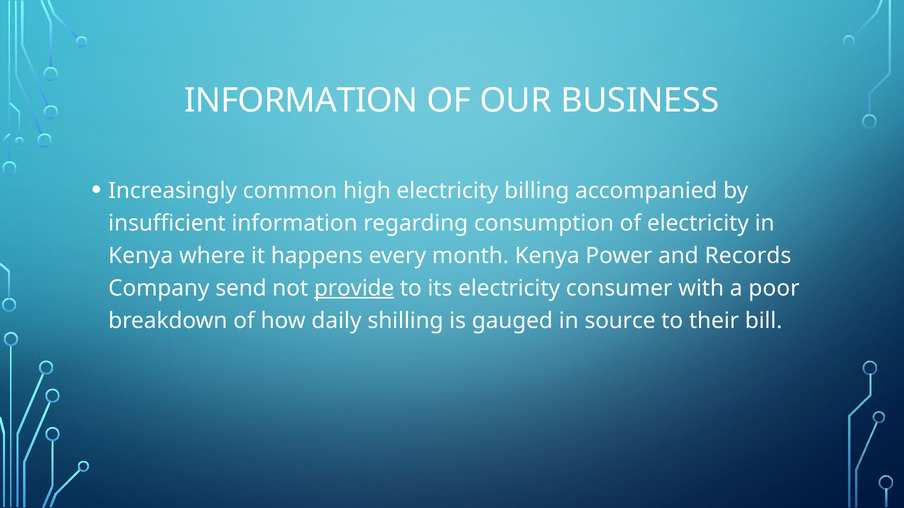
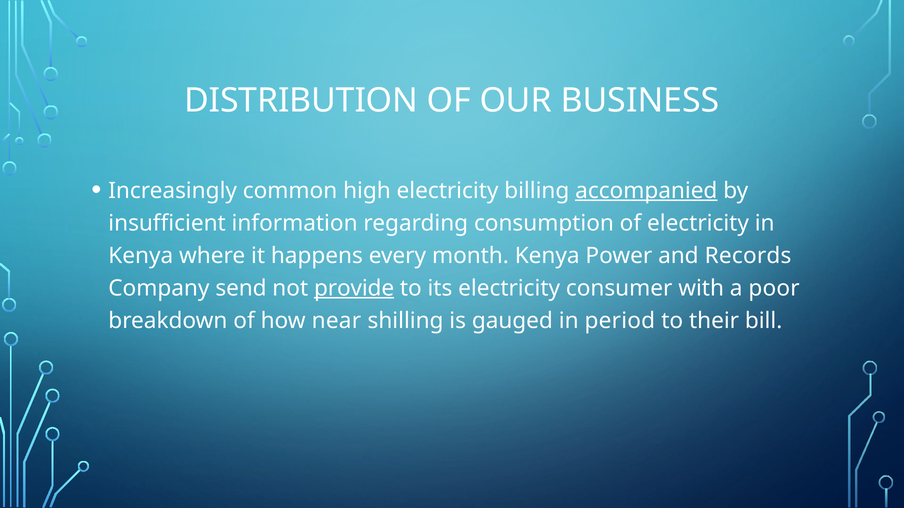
INFORMATION: INFORMATION -> DISTRIBUTION (301, 100)
accompanied underline: none -> present (646, 191)
daily: daily -> near (336, 321)
source: source -> period (620, 321)
